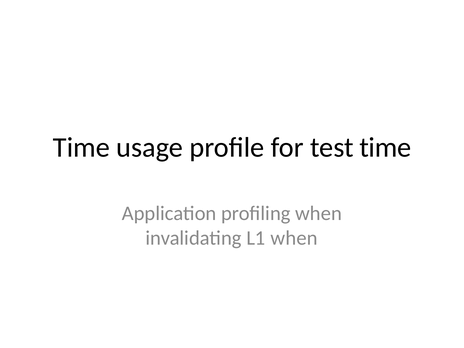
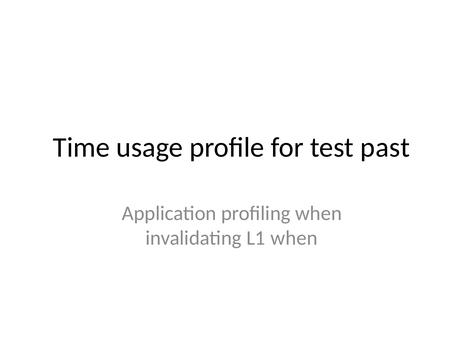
test time: time -> past (385, 147)
